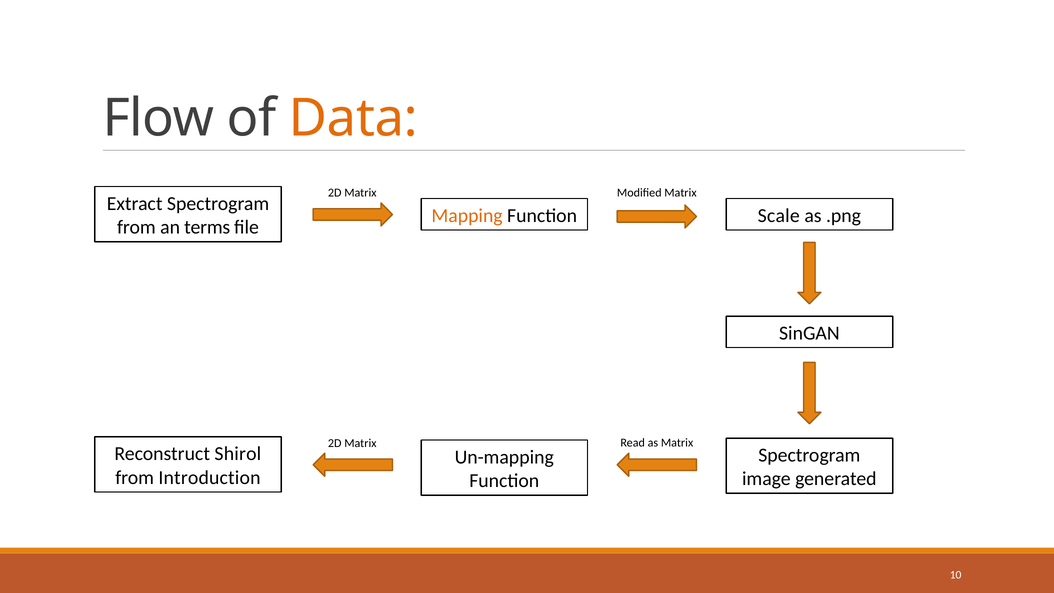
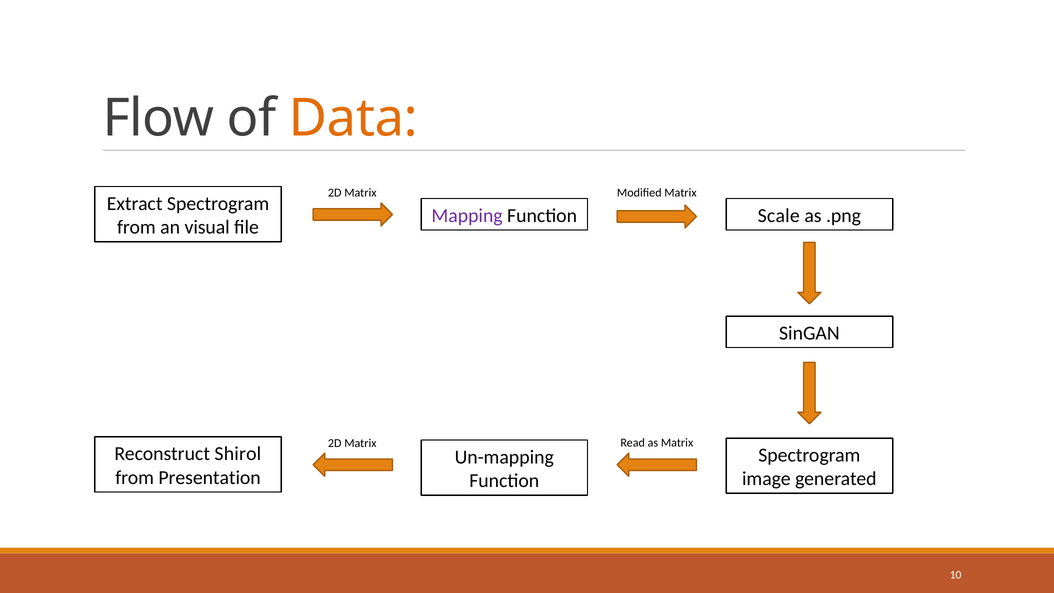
Mapping colour: orange -> purple (467, 216)
terms: terms -> visual (207, 227)
Introduction: Introduction -> Presentation (210, 478)
